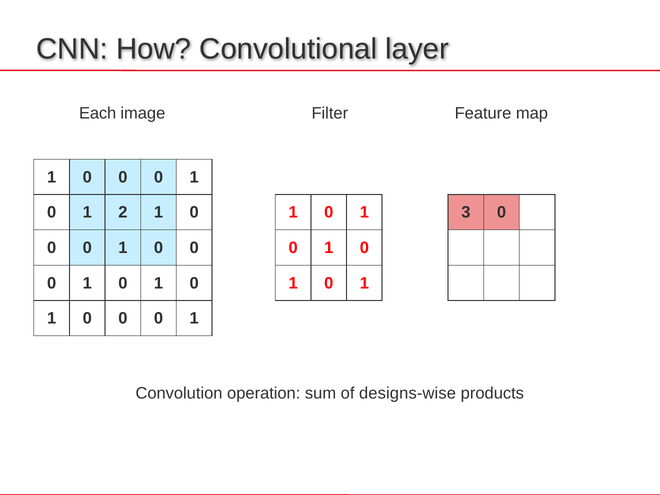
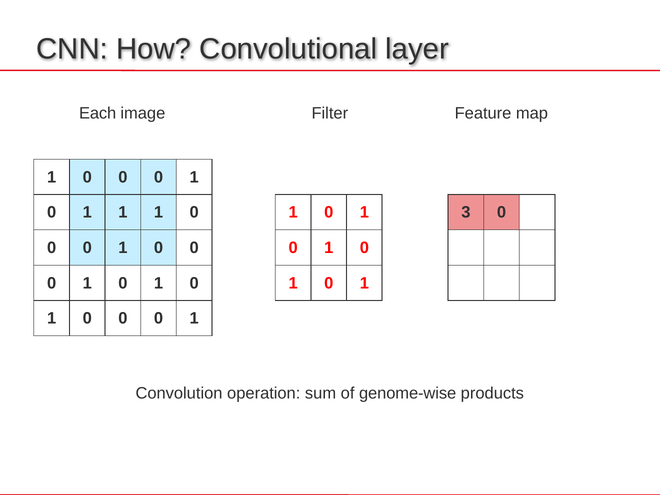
2: 2 -> 1 (123, 212)
designs-wise: designs-wise -> genome-wise (408, 394)
